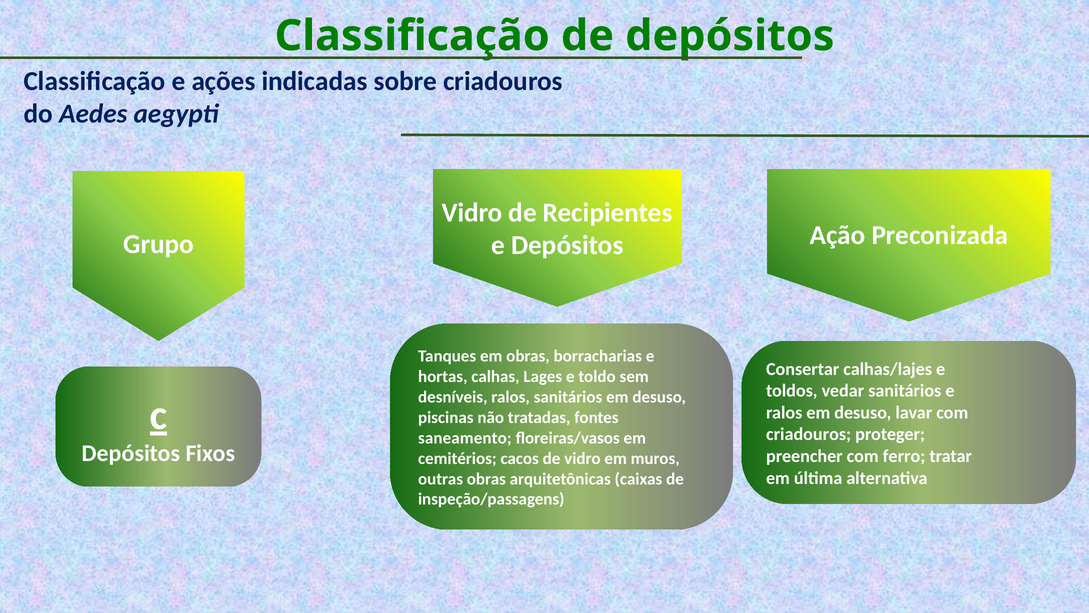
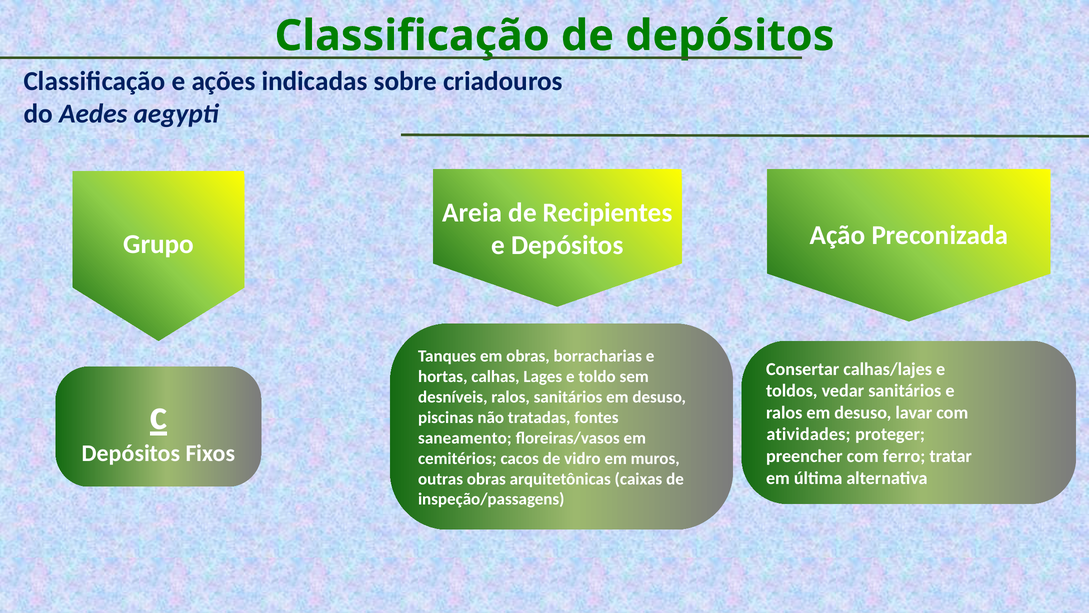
Vidro: Vidro -> Areia (472, 212)
criadouros: criadouros -> atividades (809, 434)
